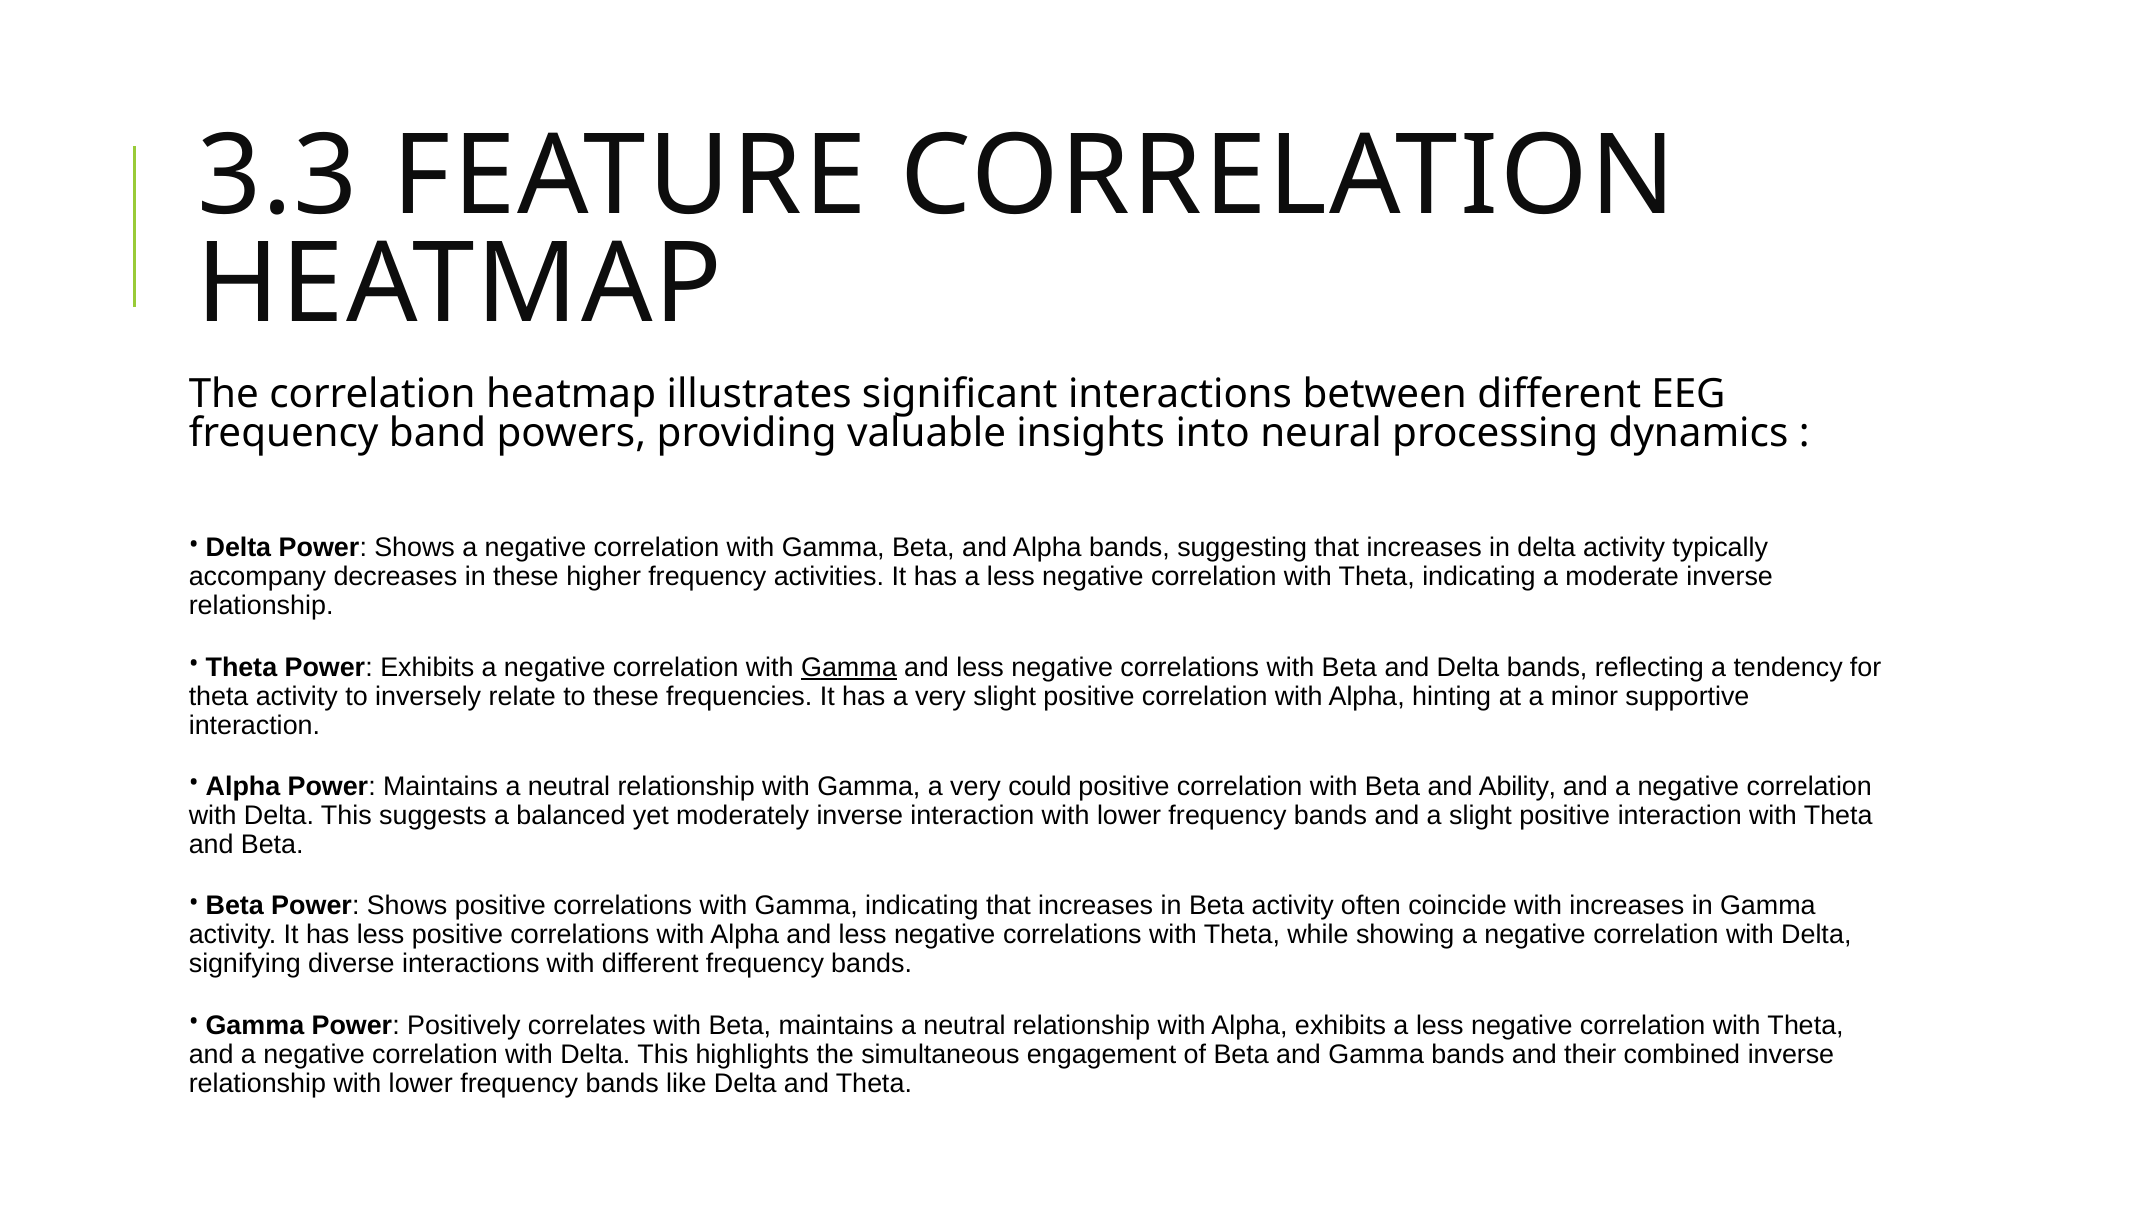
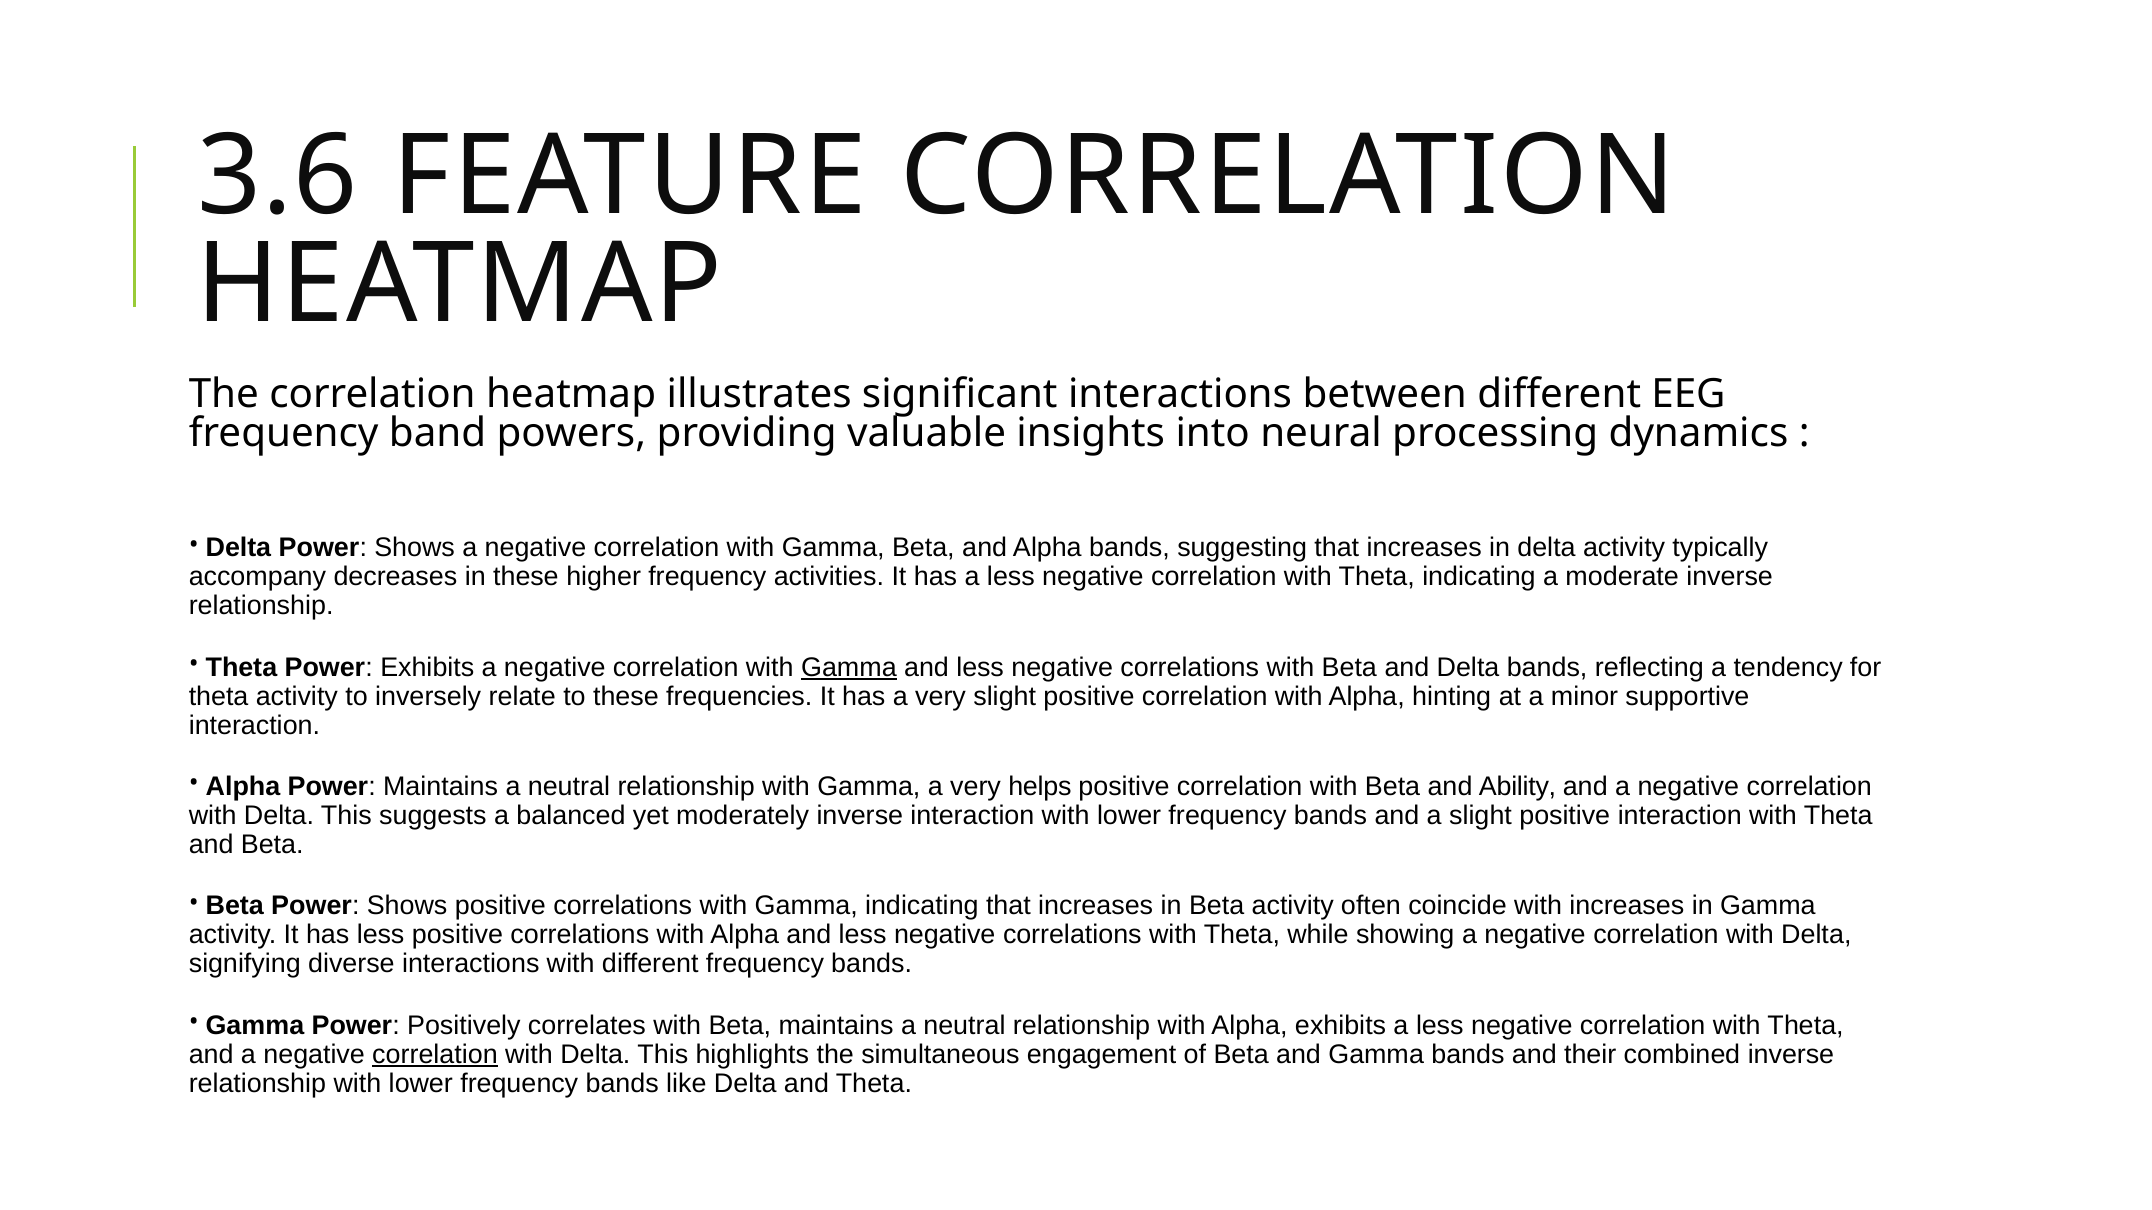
3.3: 3.3 -> 3.6 (278, 177)
could: could -> helps (1040, 787)
correlation underline: none -> present (435, 1055)
